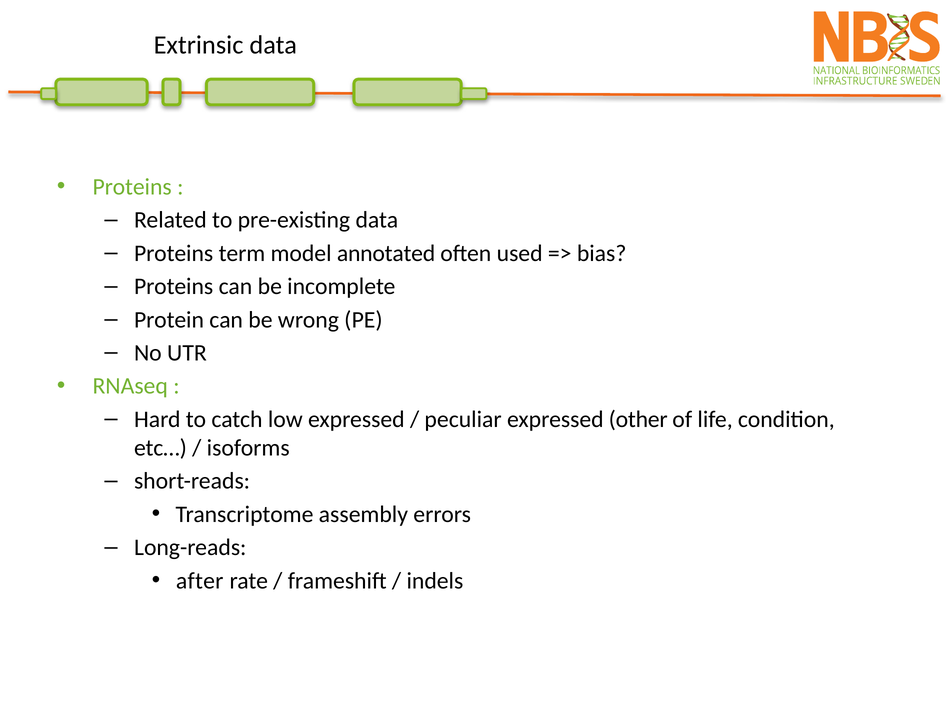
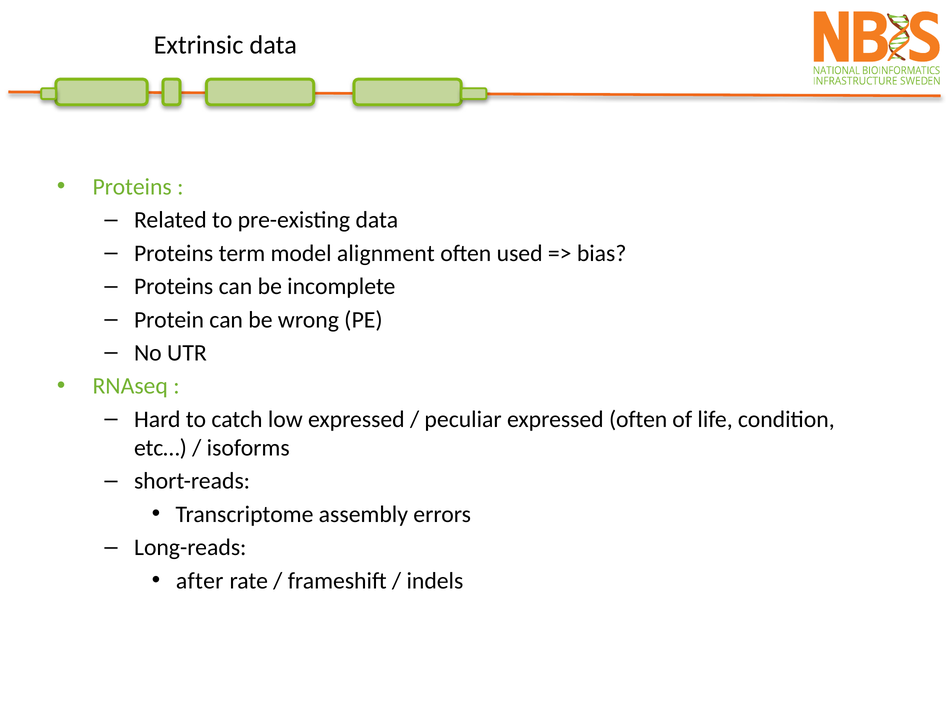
annotated: annotated -> alignment (386, 253)
expressed other: other -> often (638, 419)
